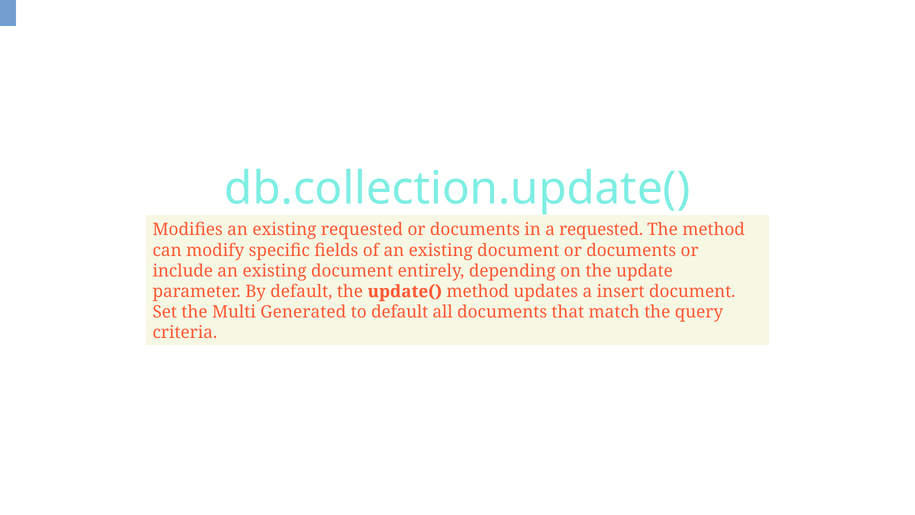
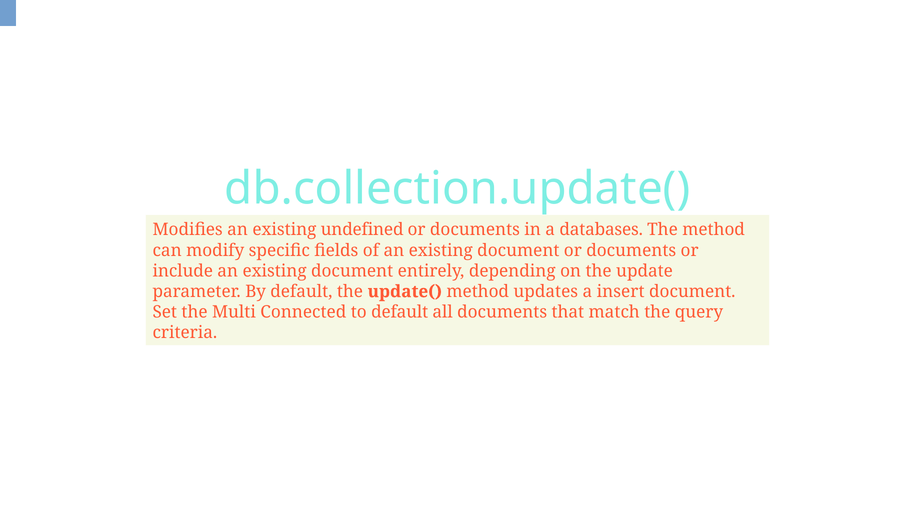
existing requested: requested -> undefined (362, 230)
a requested: requested -> databases (601, 230)
Generated: Generated -> Connected (303, 312)
